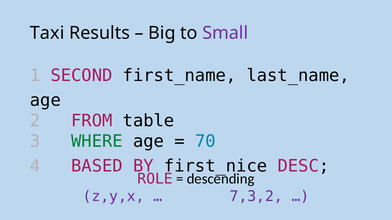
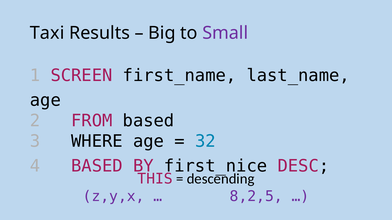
SECOND: SECOND -> SCREEN (81, 76)
FROM table: table -> based (148, 121)
WHERE colour: green -> black (97, 142)
70: 70 -> 32 (205, 142)
ROLE: ROLE -> THIS (155, 179)
7,3,2: 7,3,2 -> 8,2,5 (256, 197)
